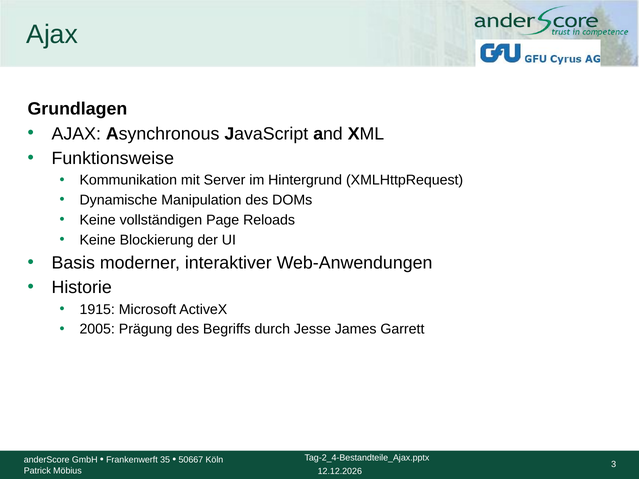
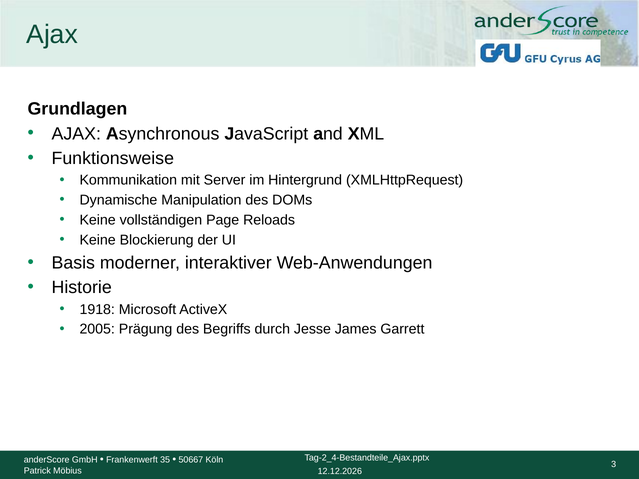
1915: 1915 -> 1918 (97, 310)
